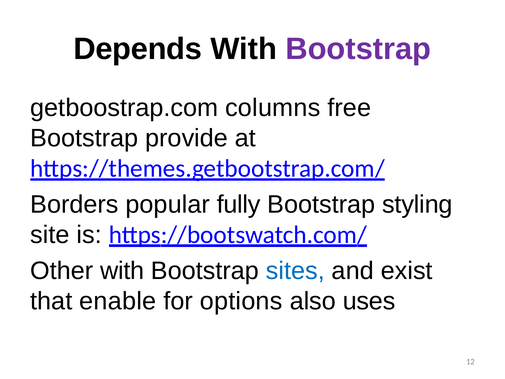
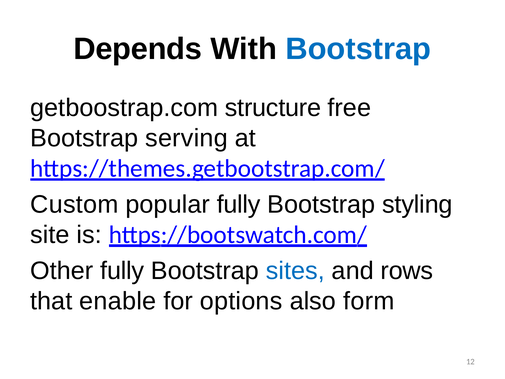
Bootstrap colour: purple -> blue (358, 49)
columns: columns -> structure (273, 108)
provide: provide -> serving (186, 138)
Borders: Borders -> Custom (74, 204)
Other with: with -> fully (122, 271)
exist: exist -> rows (407, 271)
uses: uses -> form (369, 301)
